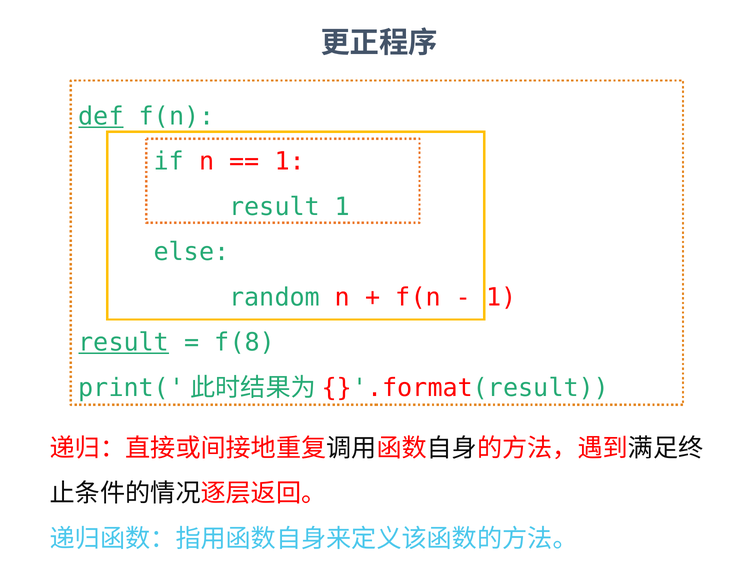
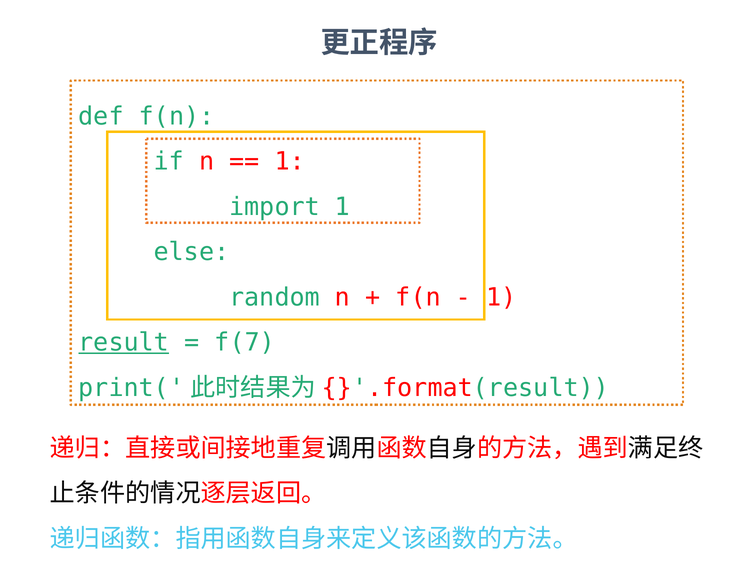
def underline: present -> none (101, 116)
result: result -> import (275, 207)
f(8: f(8 -> f(7 (245, 342)
